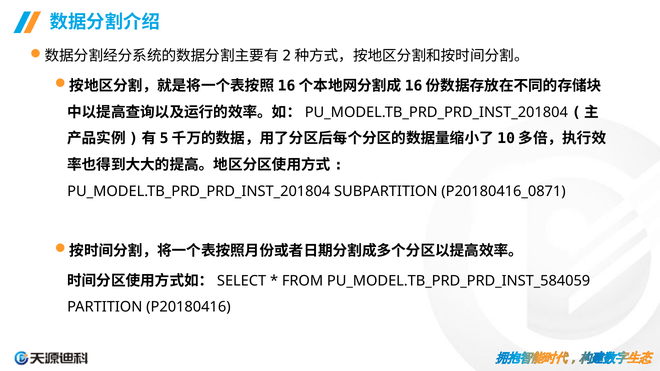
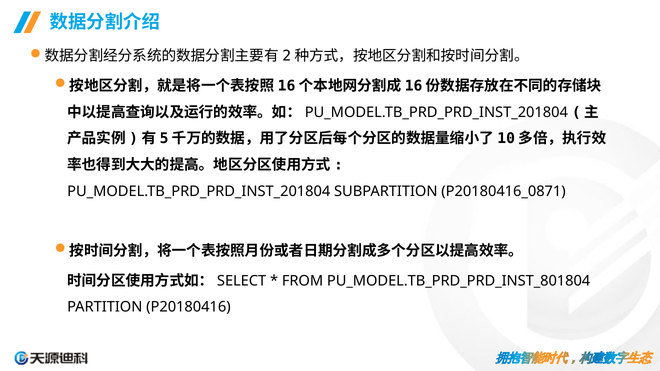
PU_MODEL.TB_PRD_PRD_INST_584059: PU_MODEL.TB_PRD_PRD_INST_584059 -> PU_MODEL.TB_PRD_PRD_INST_801804 (459, 281)
